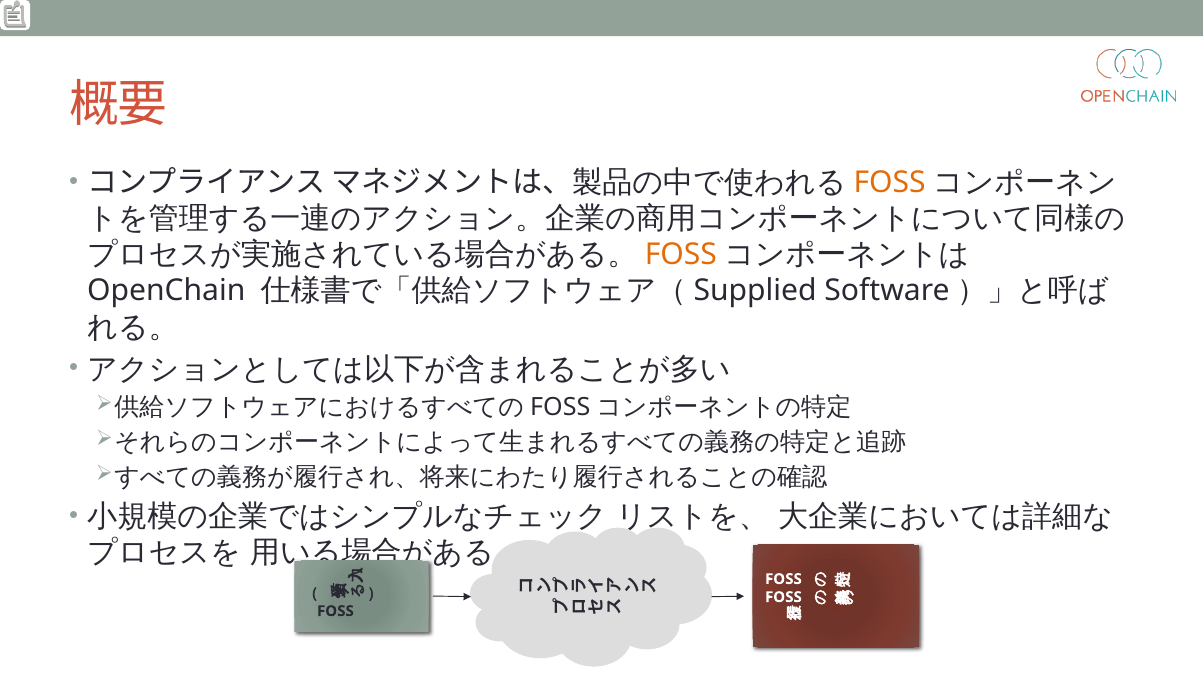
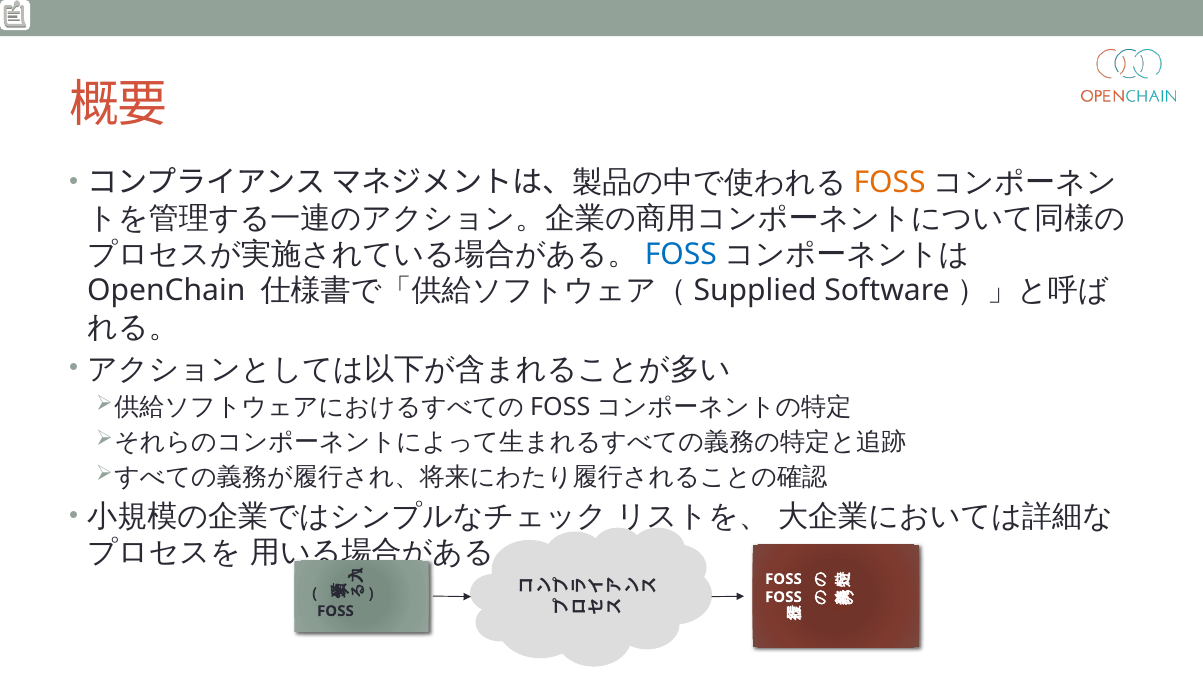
FOSS colour: orange -> blue (681, 255)
